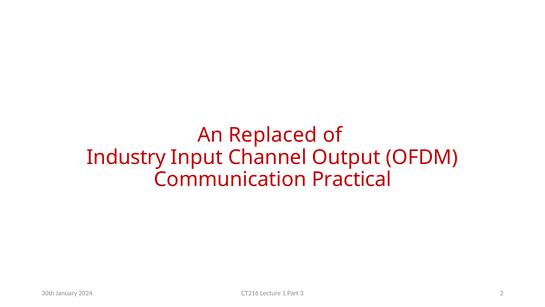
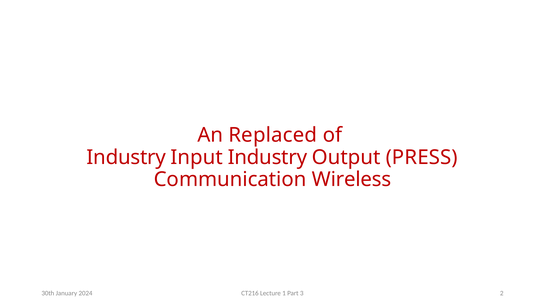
Input Channel: Channel -> Industry (267, 157)
OFDM: OFDM -> PRESS (422, 157)
Practical: Practical -> Wireless (352, 179)
